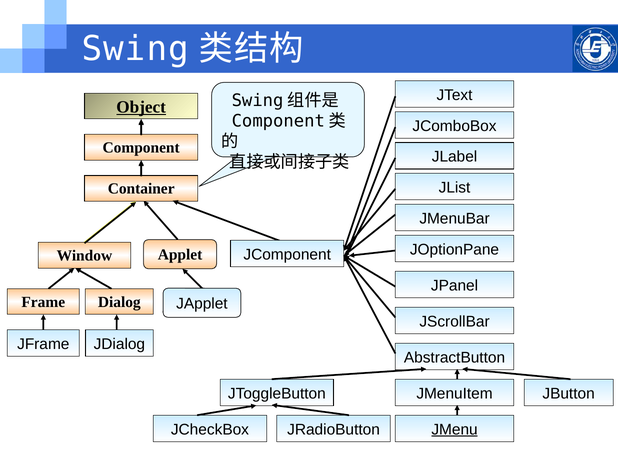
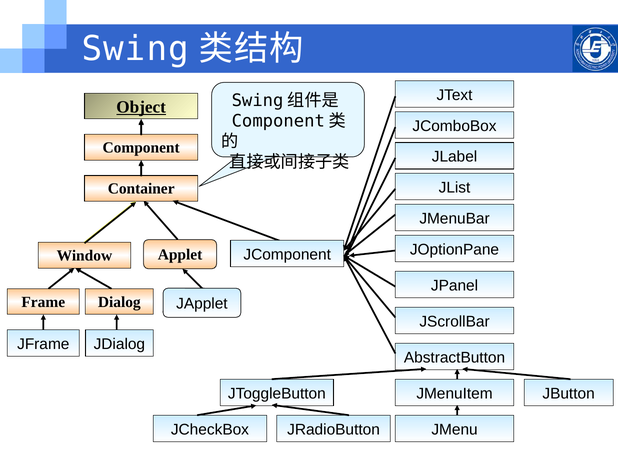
JMenu underline: present -> none (455, 430)
